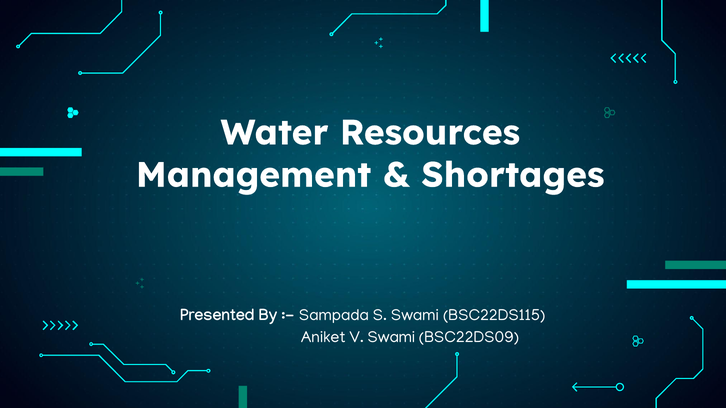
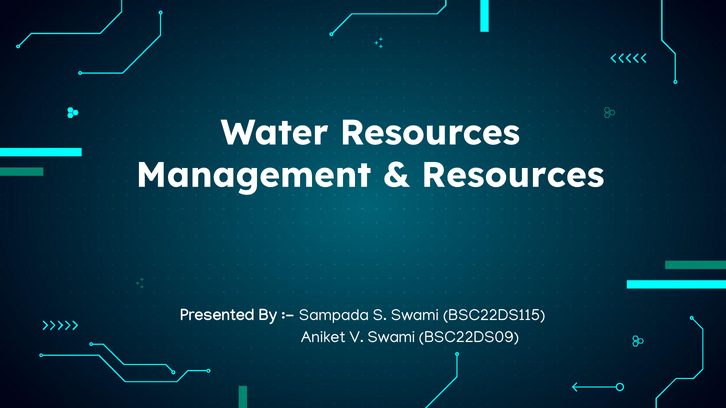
Shortages: Shortages -> Resources (513, 175)
